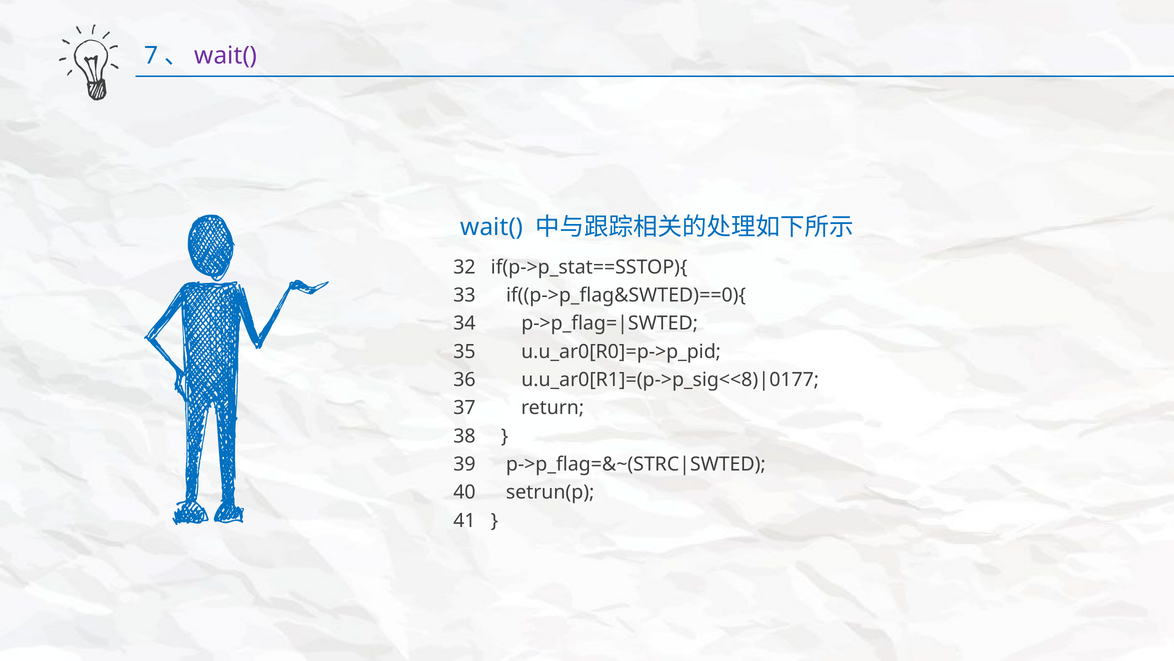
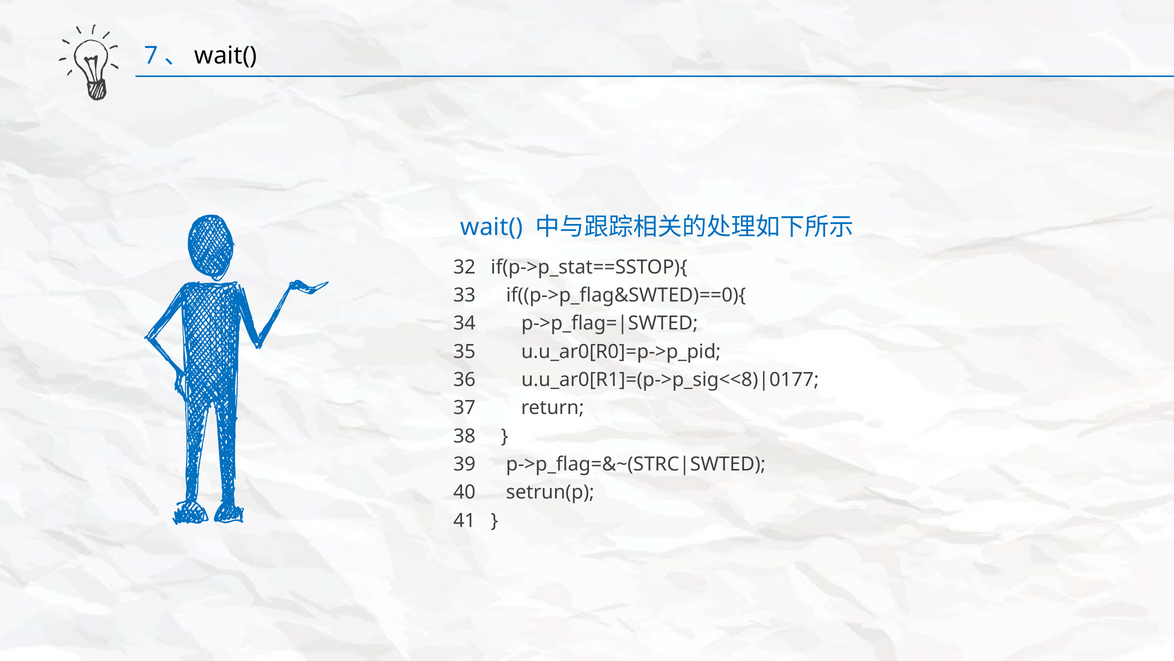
wait( colour: purple -> black (226, 56)
